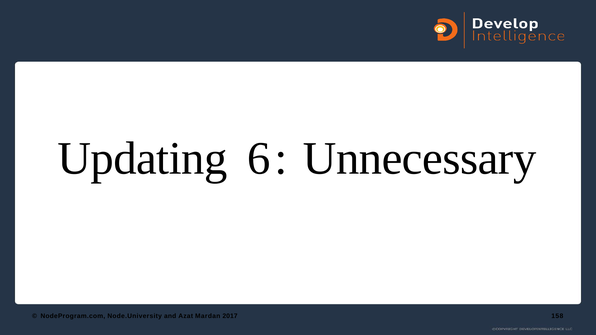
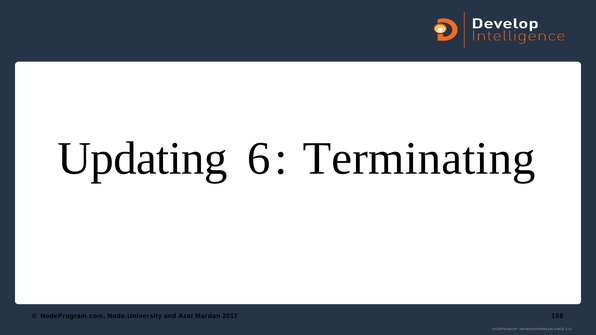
Unnecessary: Unnecessary -> Terminating (419, 159)
